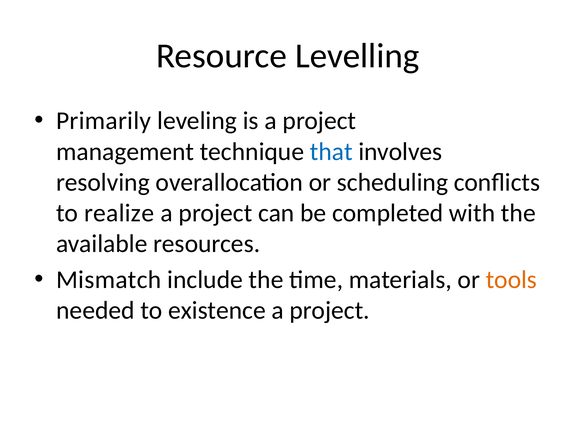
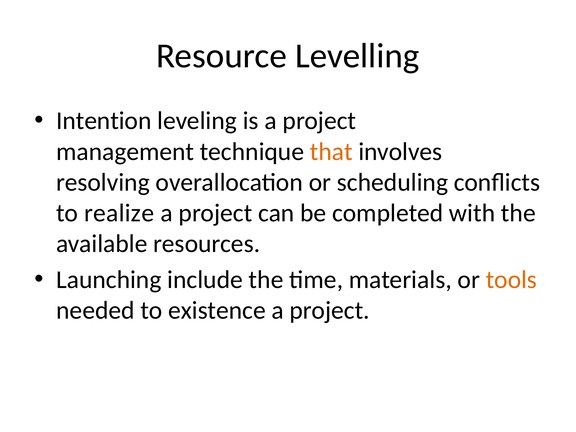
Primarily: Primarily -> Intention (104, 121)
that colour: blue -> orange (331, 152)
Mismatch: Mismatch -> Launching (109, 280)
